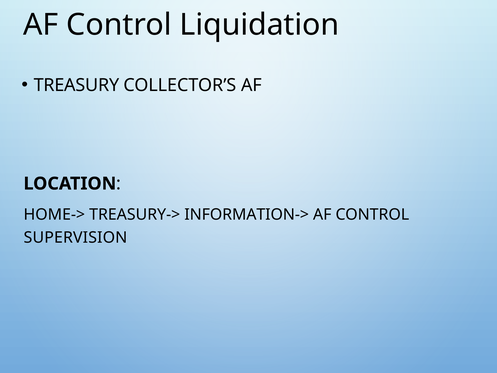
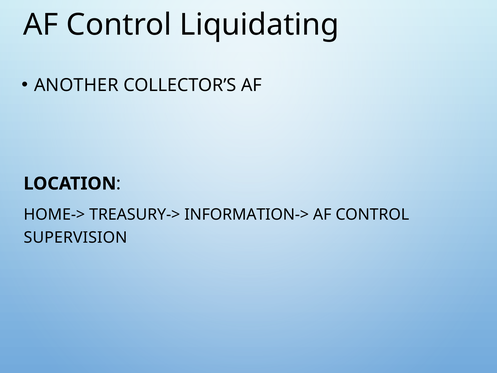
Liquidation: Liquidation -> Liquidating (259, 25)
TREASURY: TREASURY -> ANOTHER (76, 85)
